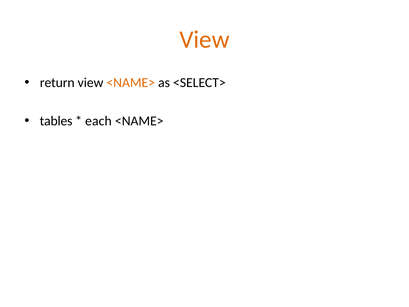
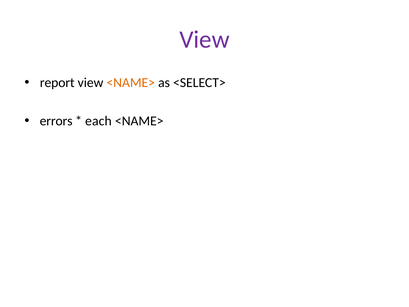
View colour: orange -> purple (204, 40)
return: return -> report (57, 83)
tables: tables -> errors (56, 121)
